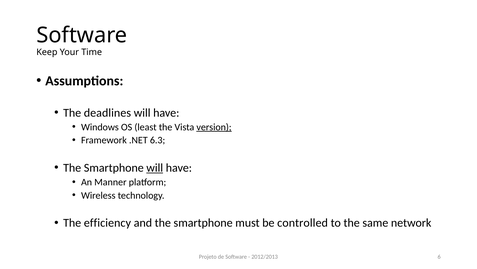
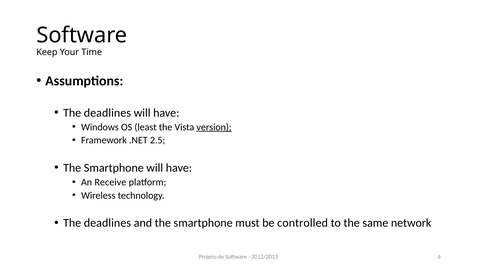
6.3: 6.3 -> 2.5 (158, 140)
will underline: present -> none (155, 167)
Manner: Manner -> Receive (110, 182)
efficiency: efficiency -> deadlines (107, 222)
